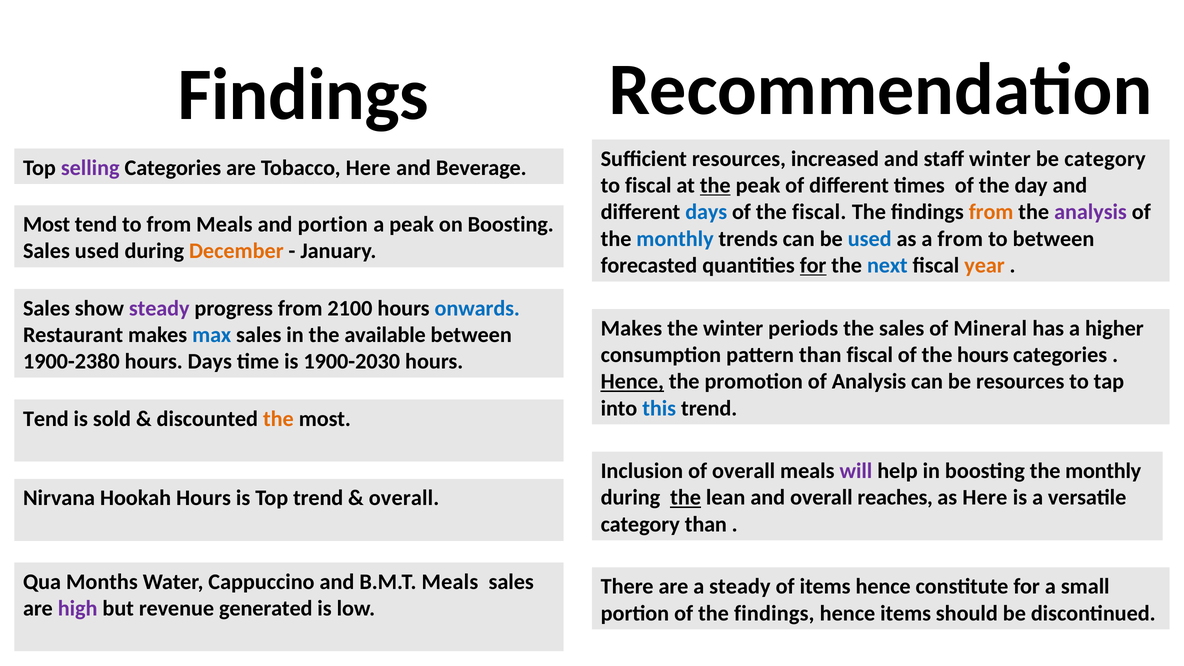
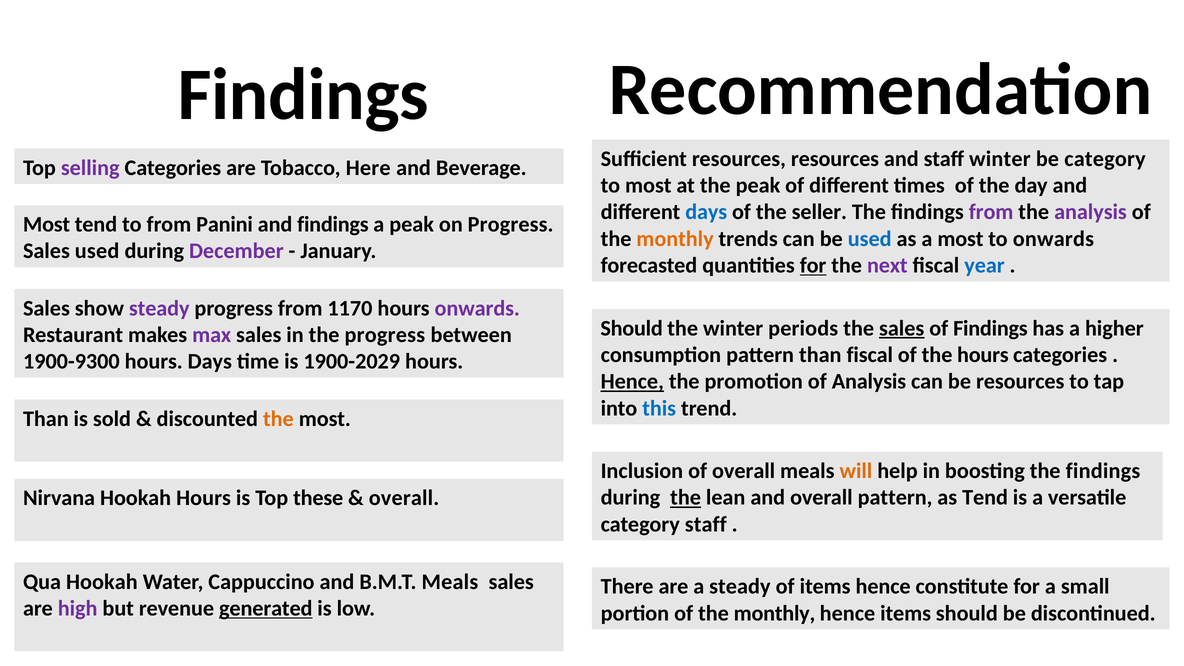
resources increased: increased -> resources (835, 159)
to fiscal: fiscal -> most (648, 185)
the underline: present -> none (715, 185)
the fiscal: fiscal -> seller (819, 212)
from colour: orange -> purple (991, 212)
from Meals: Meals -> Panini (225, 225)
and portion: portion -> findings (333, 225)
on Boosting: Boosting -> Progress (511, 225)
monthly colour: blue -> orange (675, 239)
a from: from -> most (960, 239)
to between: between -> onwards (1053, 239)
December colour: orange -> purple (236, 251)
next colour: blue -> purple (887, 265)
year colour: orange -> blue (984, 265)
2100: 2100 -> 1170 (350, 308)
onwards colour: blue -> purple (477, 308)
Makes: Makes -> Should (632, 328)
sales underline: none -> present (902, 328)
of Mineral: Mineral -> Findings (990, 328)
max colour: blue -> purple (212, 335)
the available: available -> progress (385, 335)
1900-2380: 1900-2380 -> 1900-9300 (71, 361)
1900-2030: 1900-2030 -> 1900-2029 (352, 361)
Tend: Tend -> Than (46, 419)
will colour: purple -> orange (856, 471)
boosting the monthly: monthly -> findings (1103, 471)
overall reaches: reaches -> pattern (895, 498)
as Here: Here -> Tend (985, 498)
Top trend: trend -> these (318, 498)
category than: than -> staff (706, 524)
Qua Months: Months -> Hookah (102, 582)
generated underline: none -> present (266, 608)
portion of the findings: findings -> monthly (774, 613)
